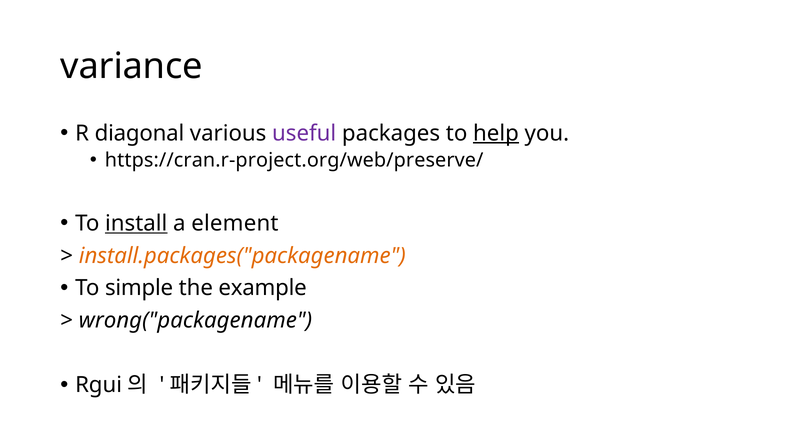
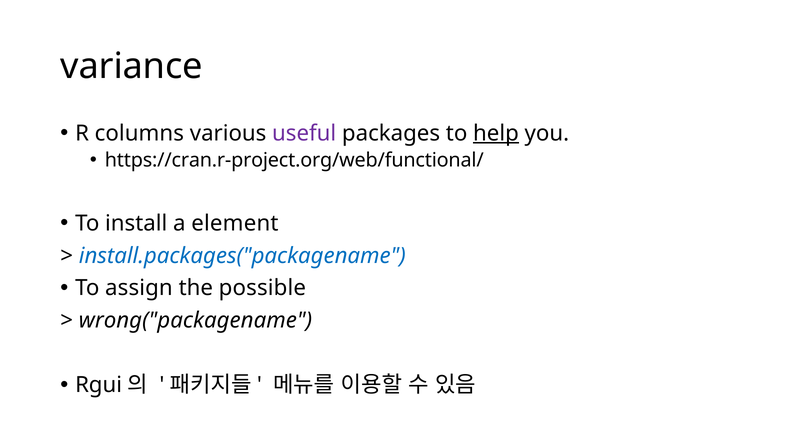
diagonal: diagonal -> columns (139, 133)
https://cran.r-project.org/web/preserve/: https://cran.r-project.org/web/preserve/ -> https://cran.r-project.org/web/functional/ (294, 160)
install underline: present -> none (136, 223)
install.packages("packagename colour: orange -> blue (242, 256)
simple: simple -> assign (139, 288)
example: example -> possible (262, 288)
